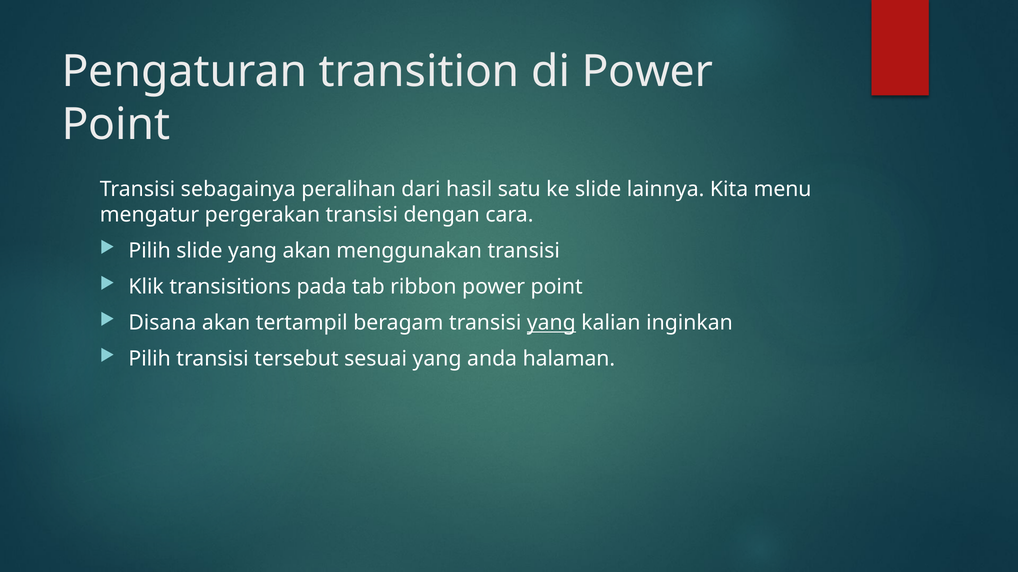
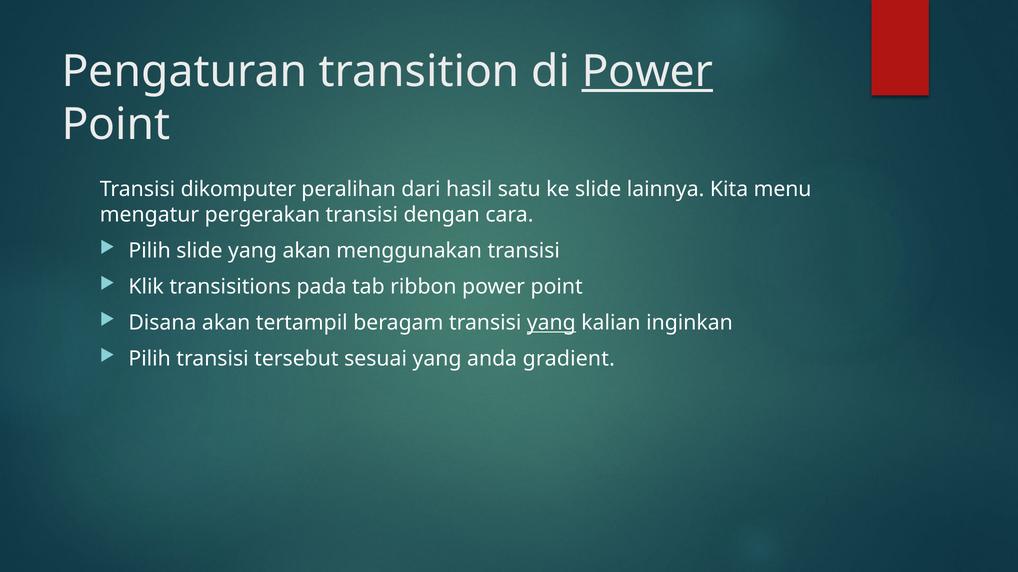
Power underline: none -> present (647, 71)
sebagainya: sebagainya -> dikomputer (238, 189)
halaman: halaman -> gradient (569, 359)
